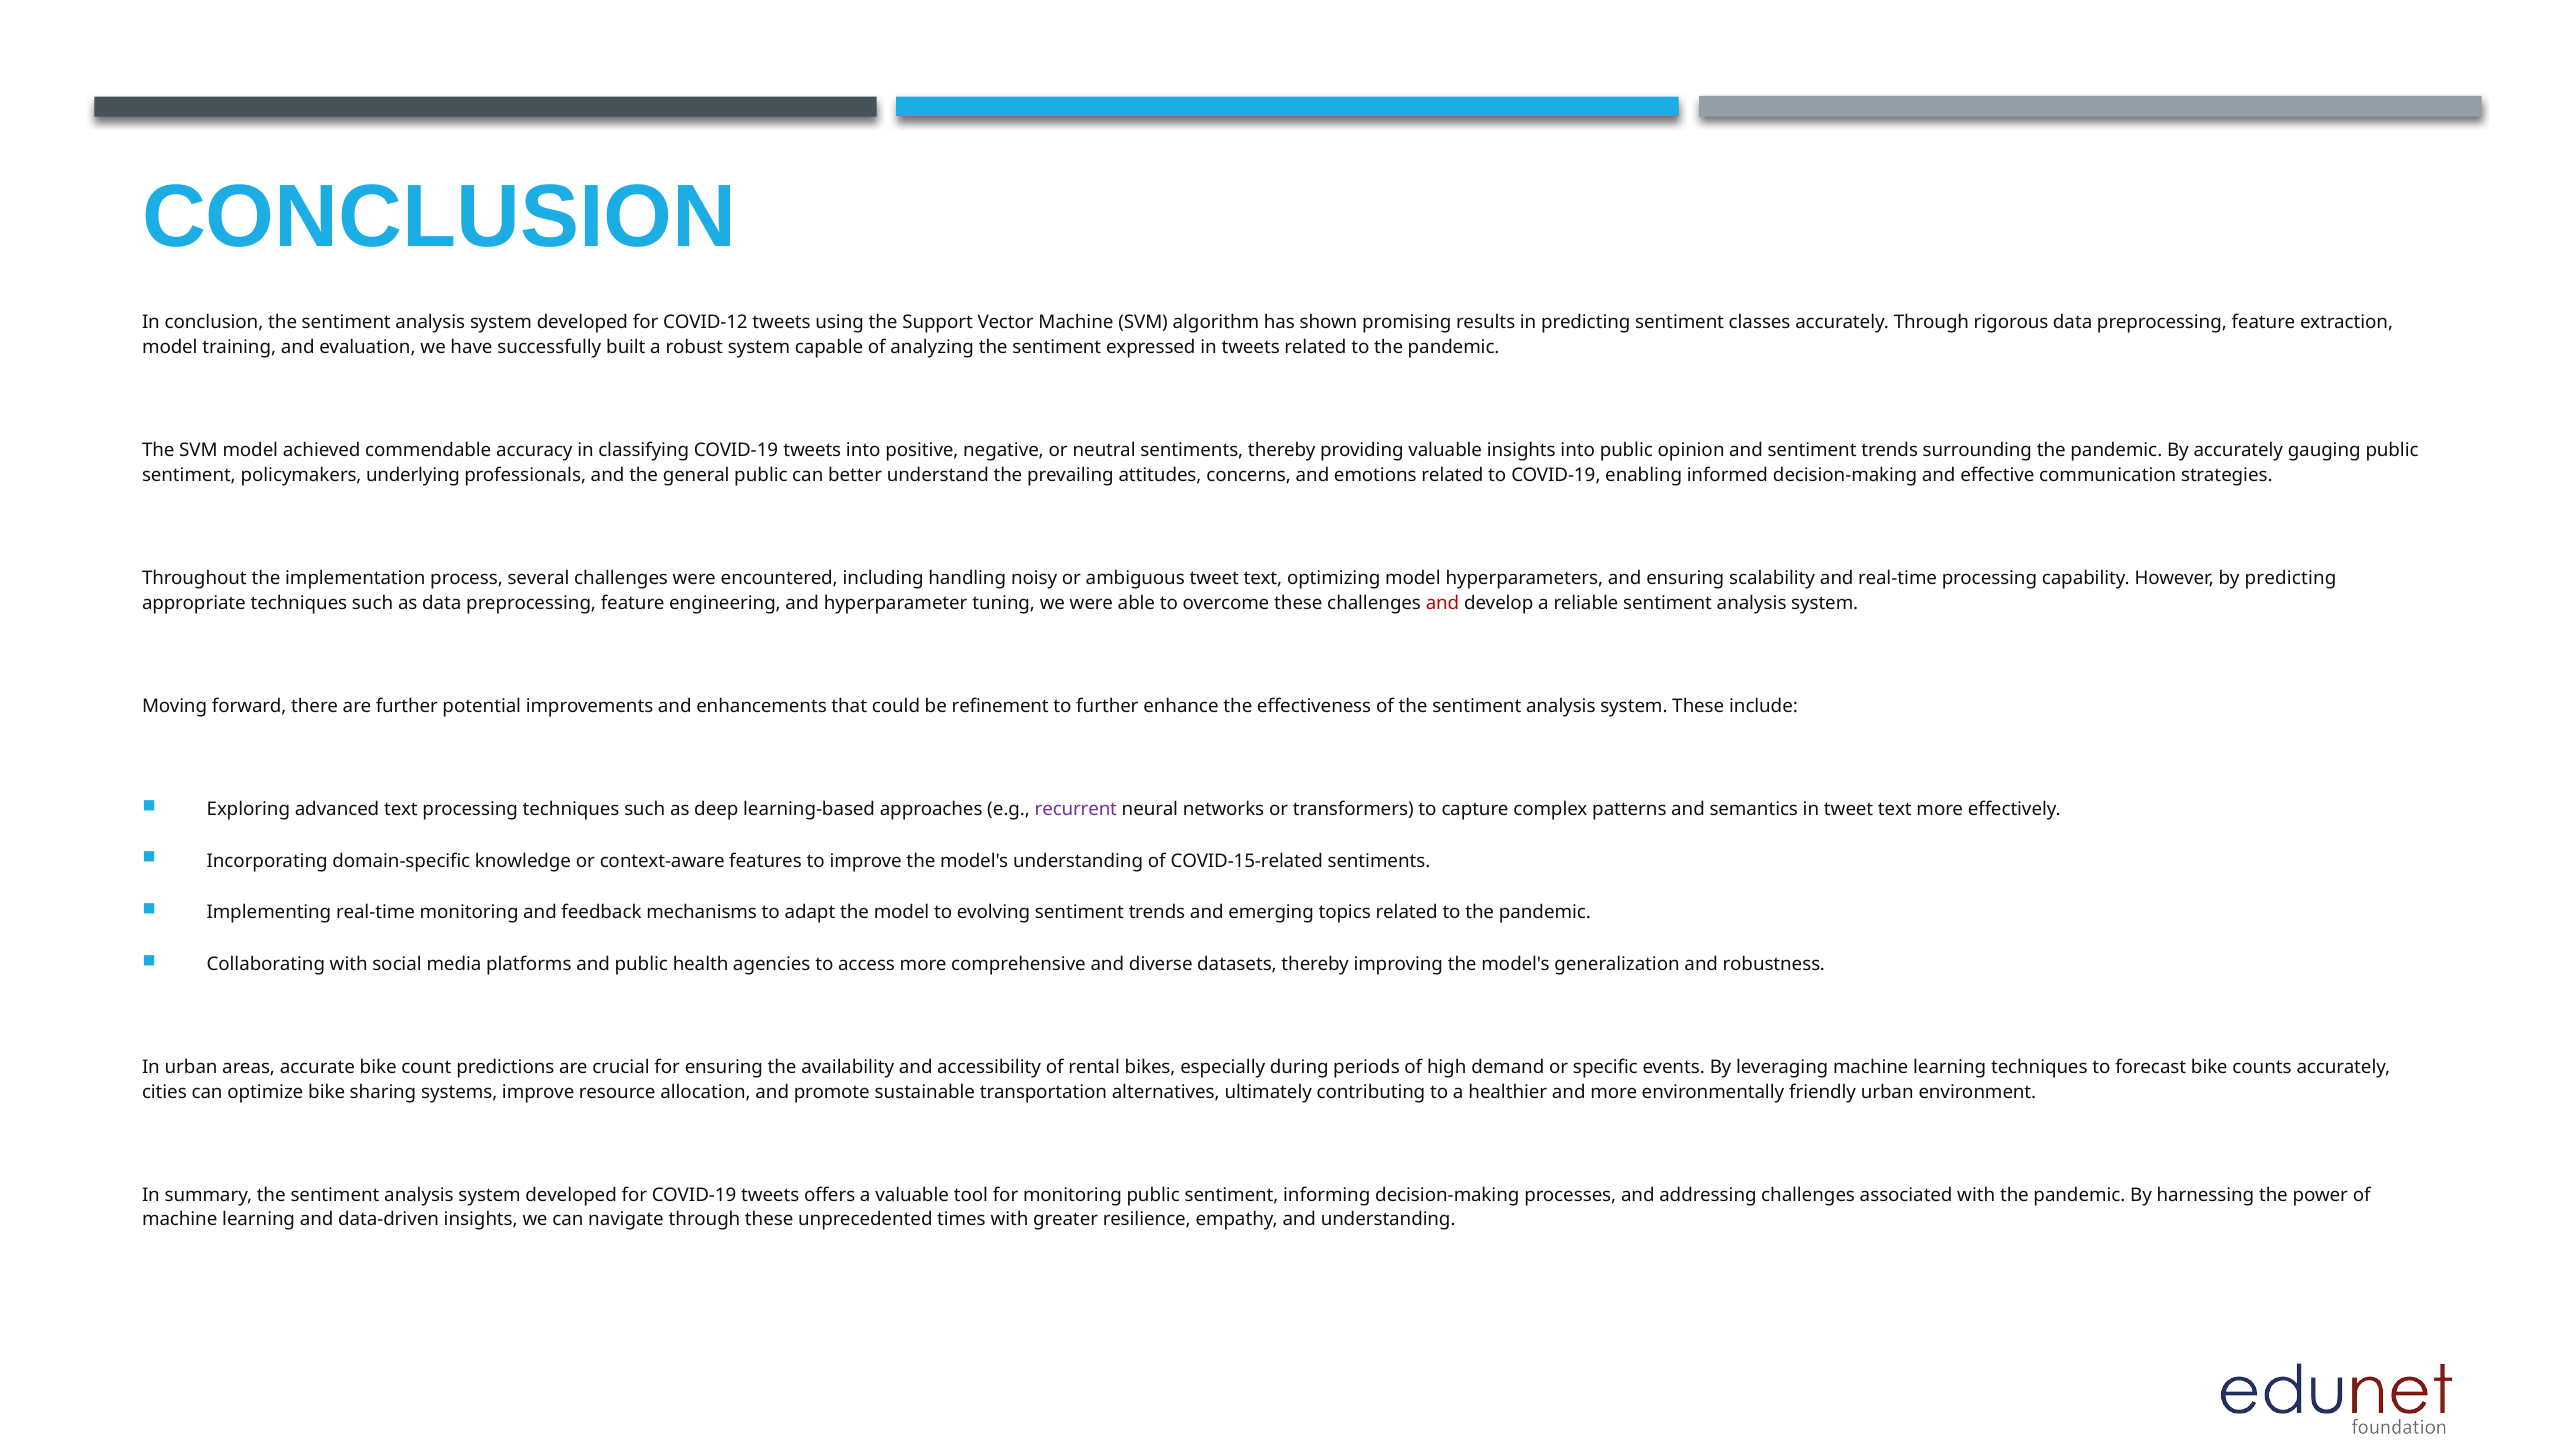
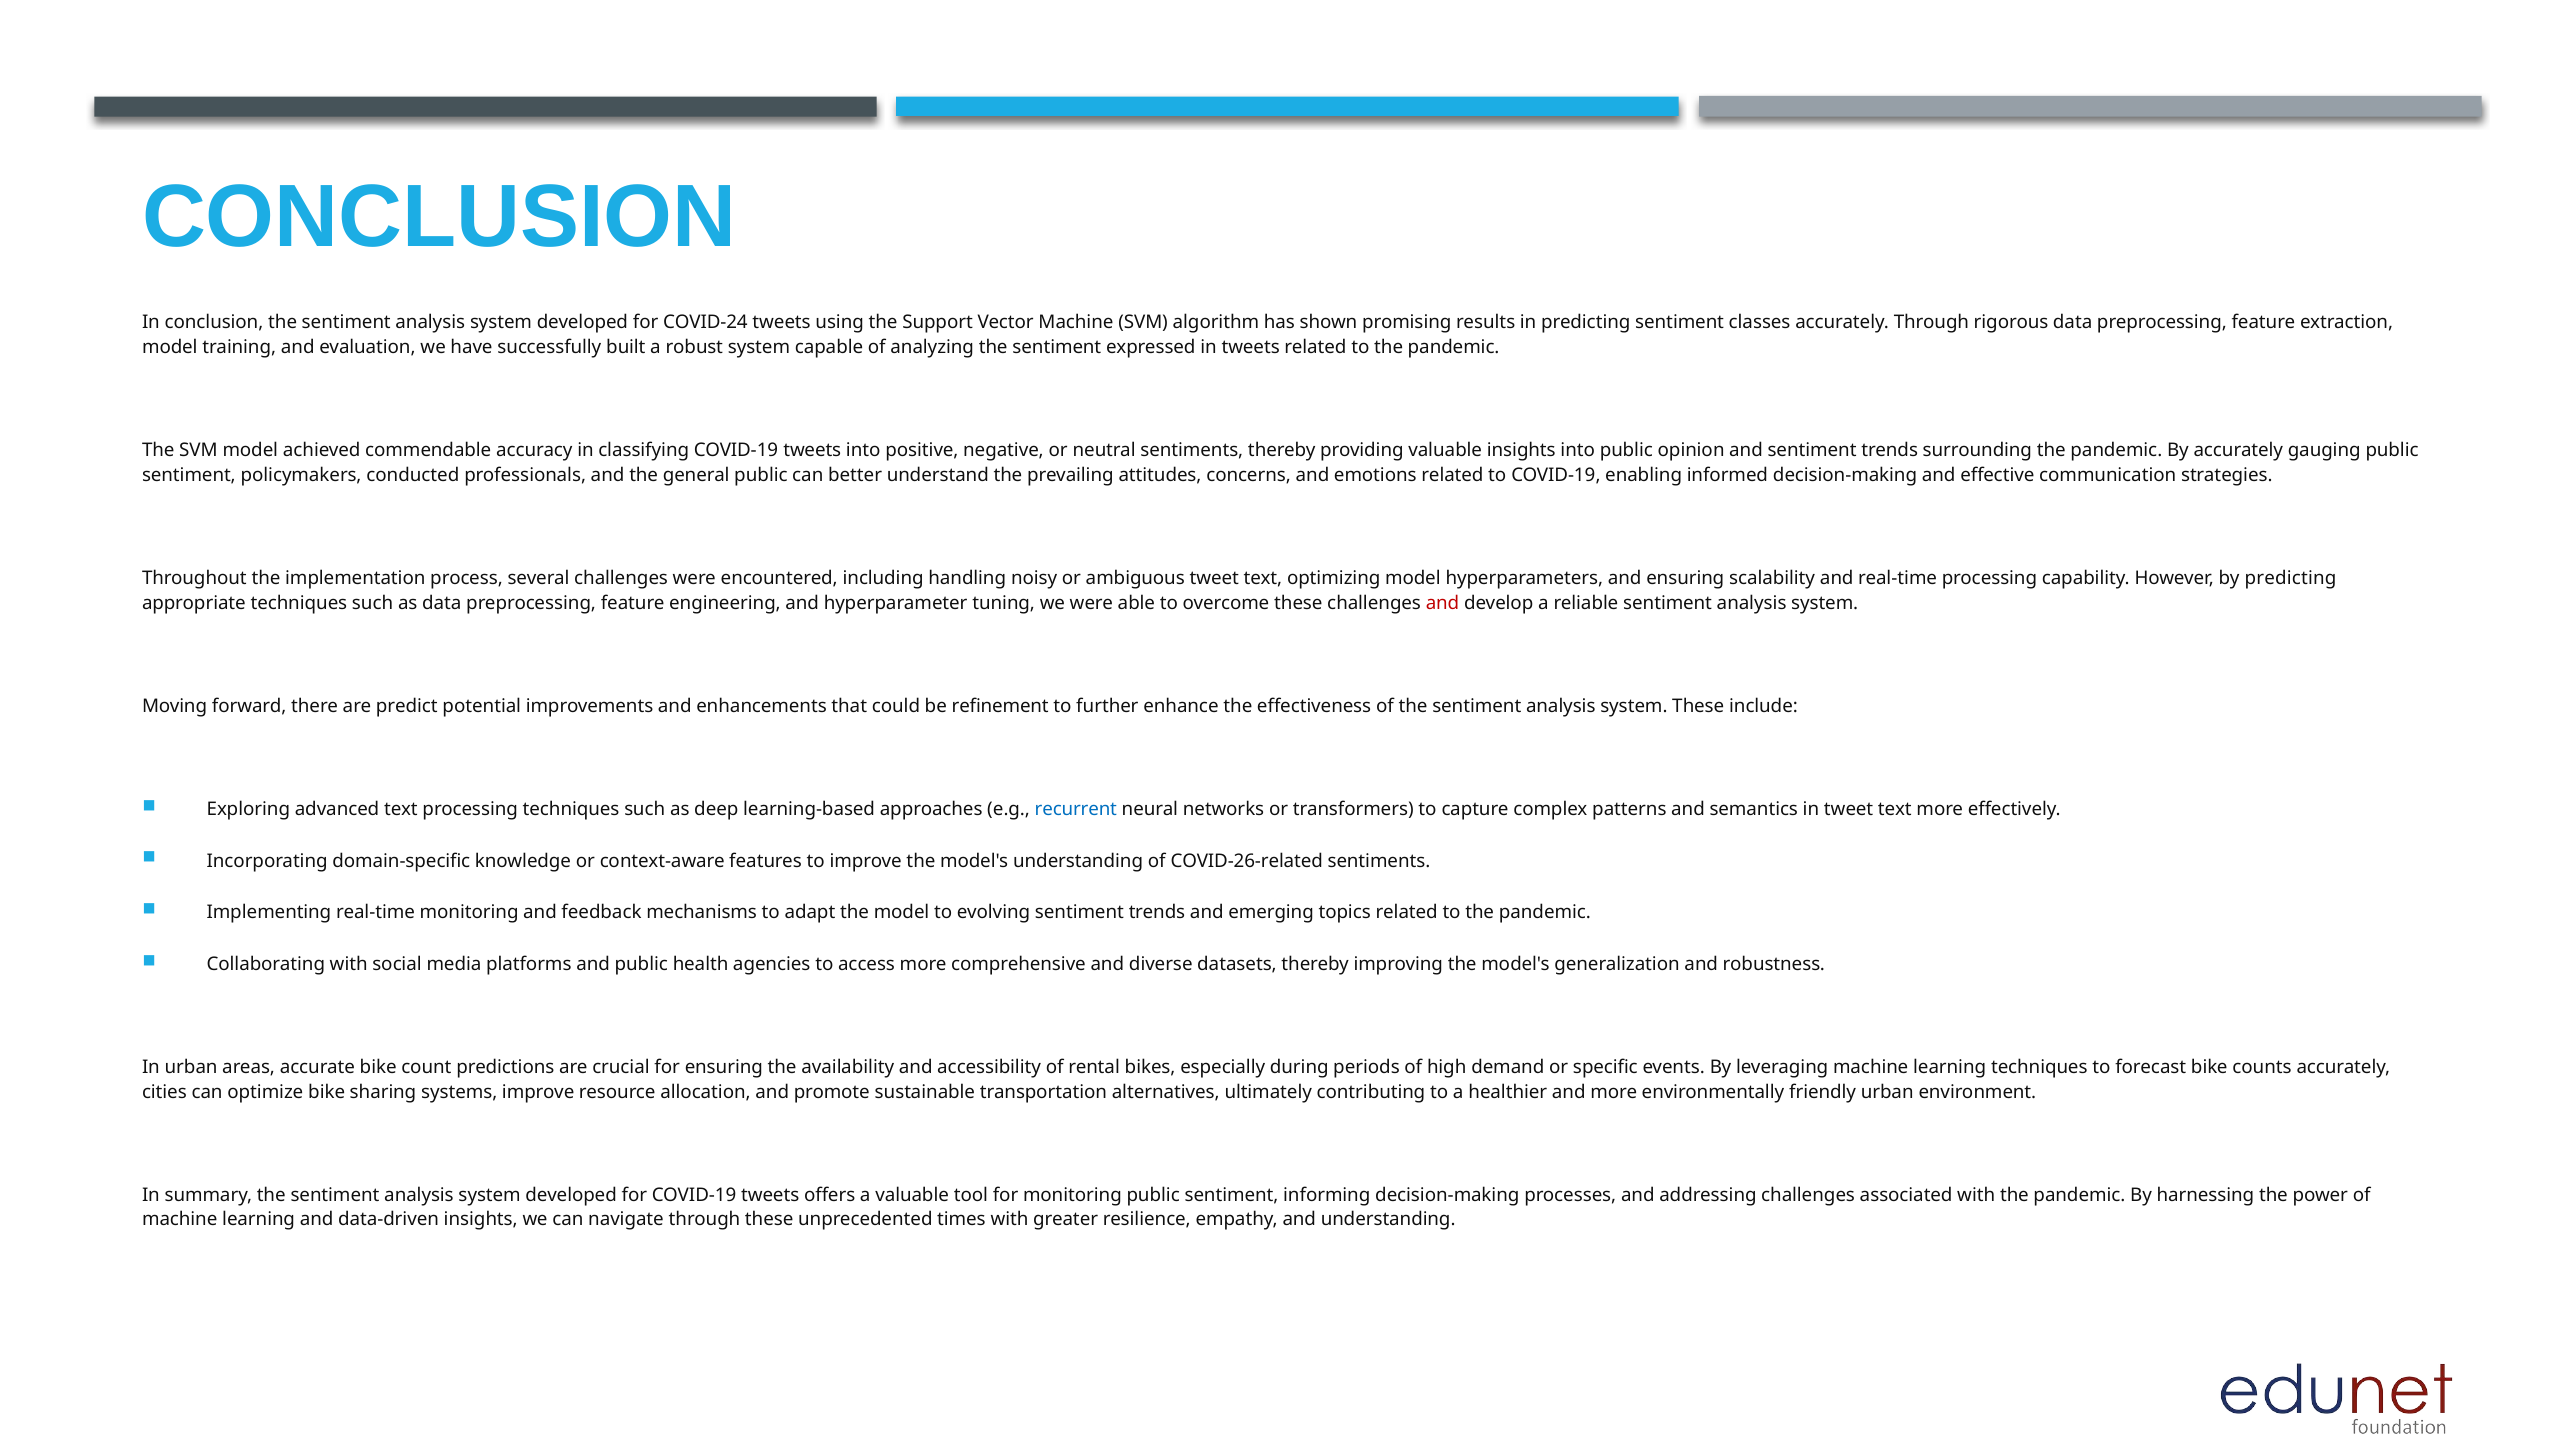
COVID-12: COVID-12 -> COVID-24 (705, 323)
underlying: underlying -> conducted (413, 475)
are further: further -> predict (407, 706)
recurrent colour: purple -> blue (1076, 809)
COVID-15-related: COVID-15-related -> COVID-26-related (1247, 861)
